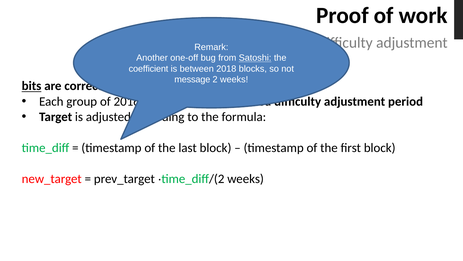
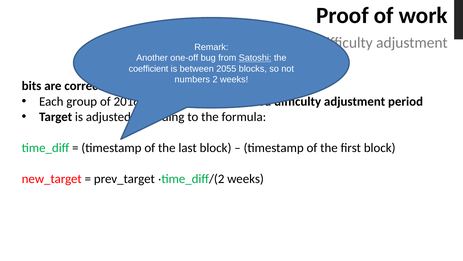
2018: 2018 -> 2055 (226, 69)
message: message -> numbers (192, 79)
bits underline: present -> none (32, 86)
